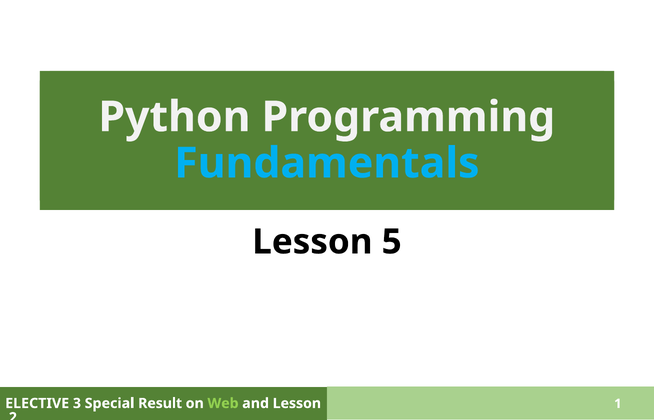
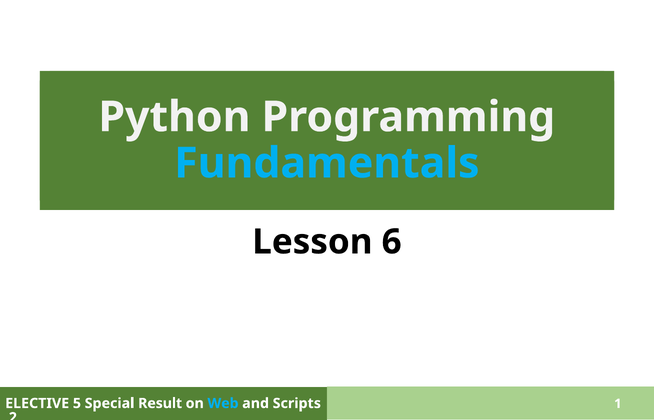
5: 5 -> 6 (392, 242)
3: 3 -> 5 (77, 404)
Web colour: light green -> light blue (223, 404)
and Lesson: Lesson -> Scripts (297, 404)
